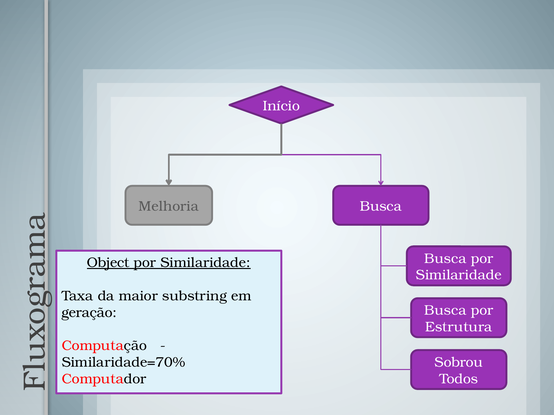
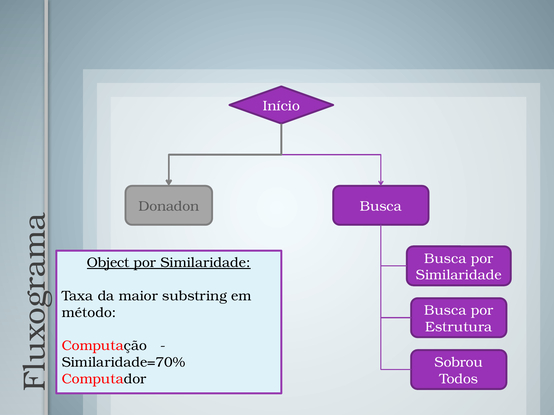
Melhoria: Melhoria -> Donadon (169, 207)
geração: geração -> método (89, 313)
